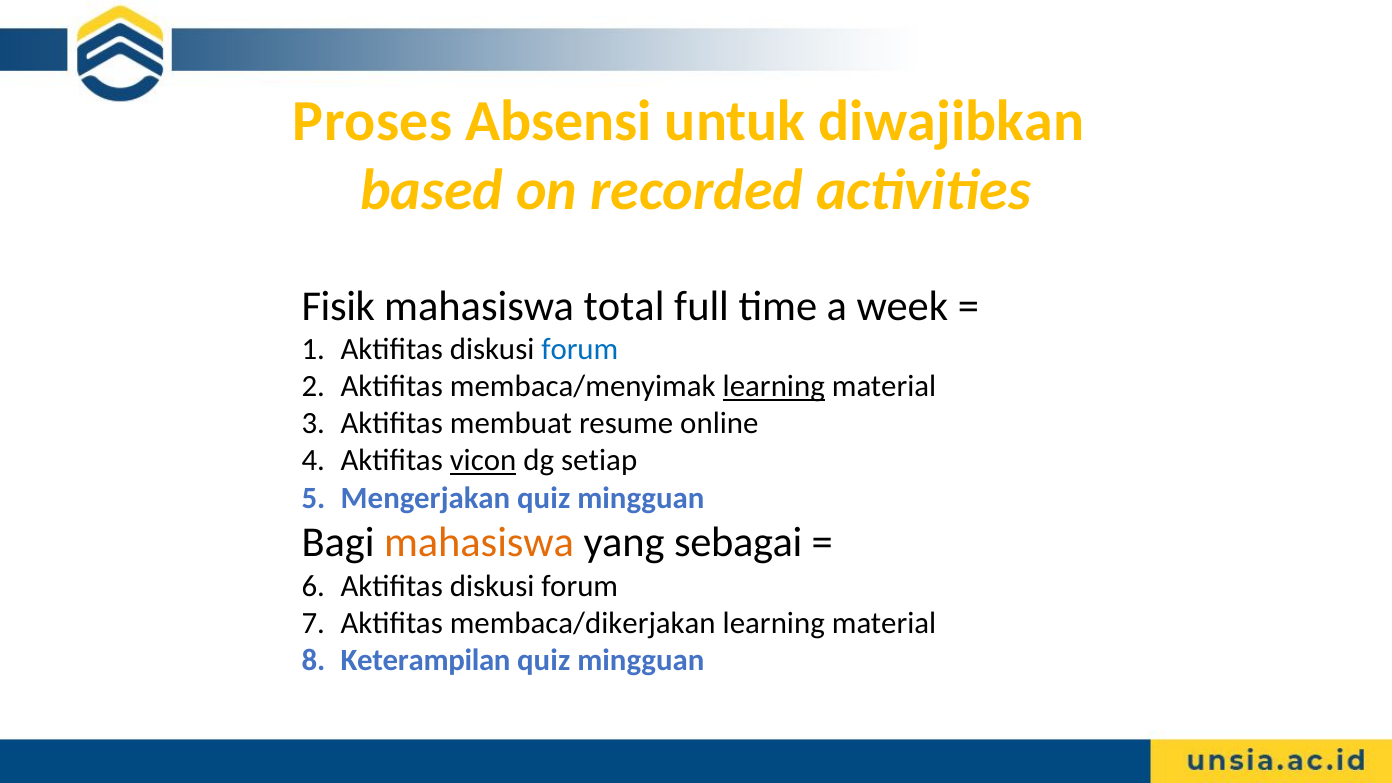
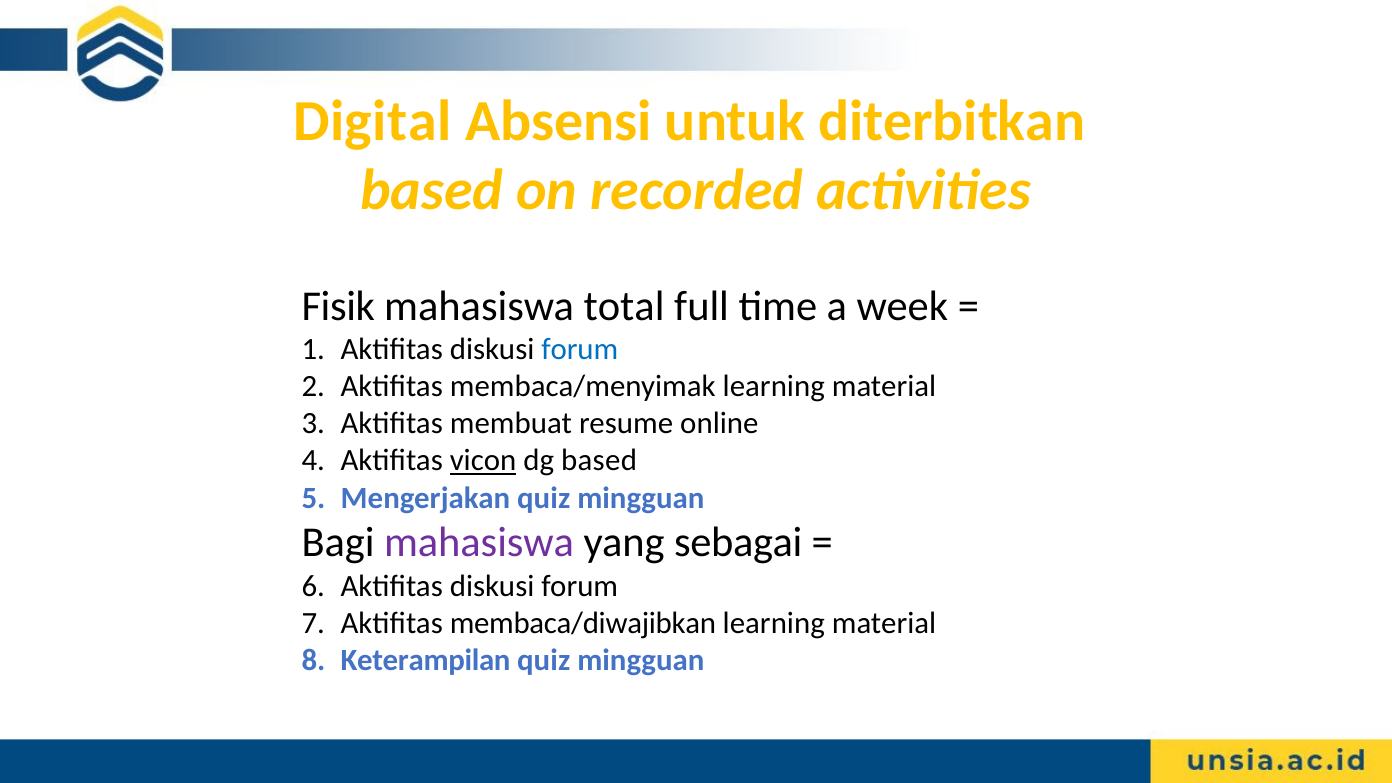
Proses: Proses -> Digital (372, 121)
diwajibkan: diwajibkan -> diterbitkan (952, 121)
learning underline: present -> none (774, 386)
dg setiap: setiap -> based (599, 461)
mahasiswa colour: orange -> purple (479, 543)
membaca/dikerjakan: membaca/dikerjakan -> membaca/diwajibkan (583, 623)
